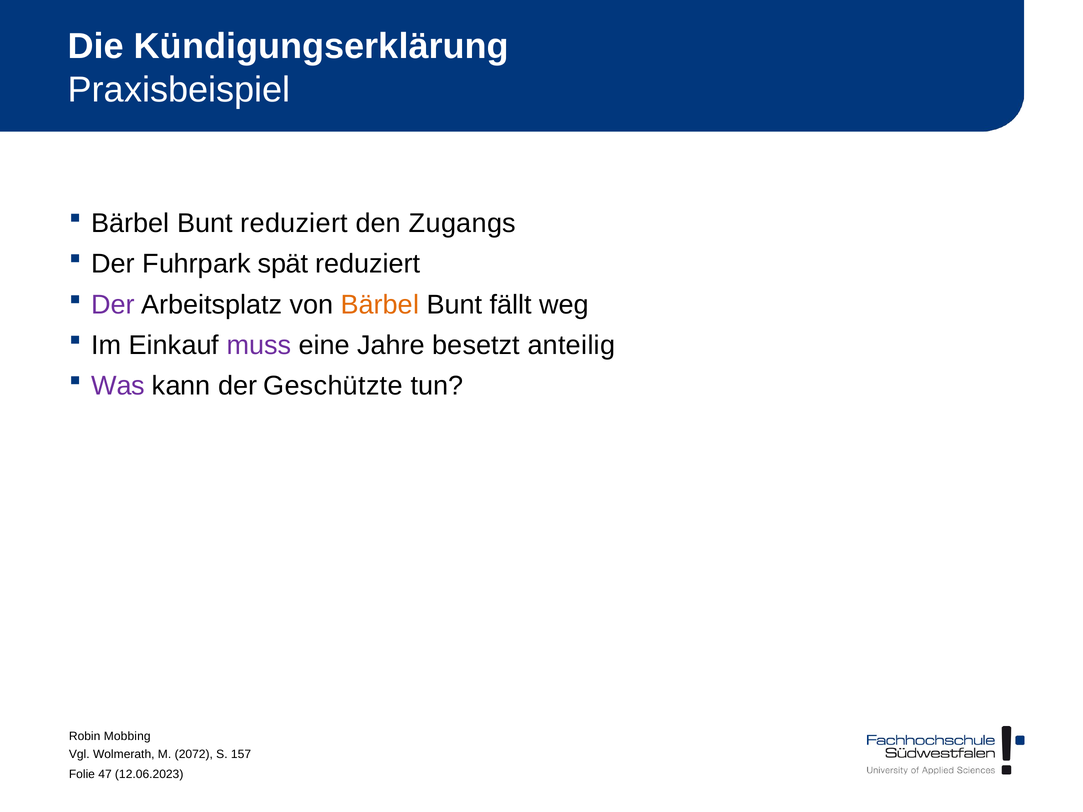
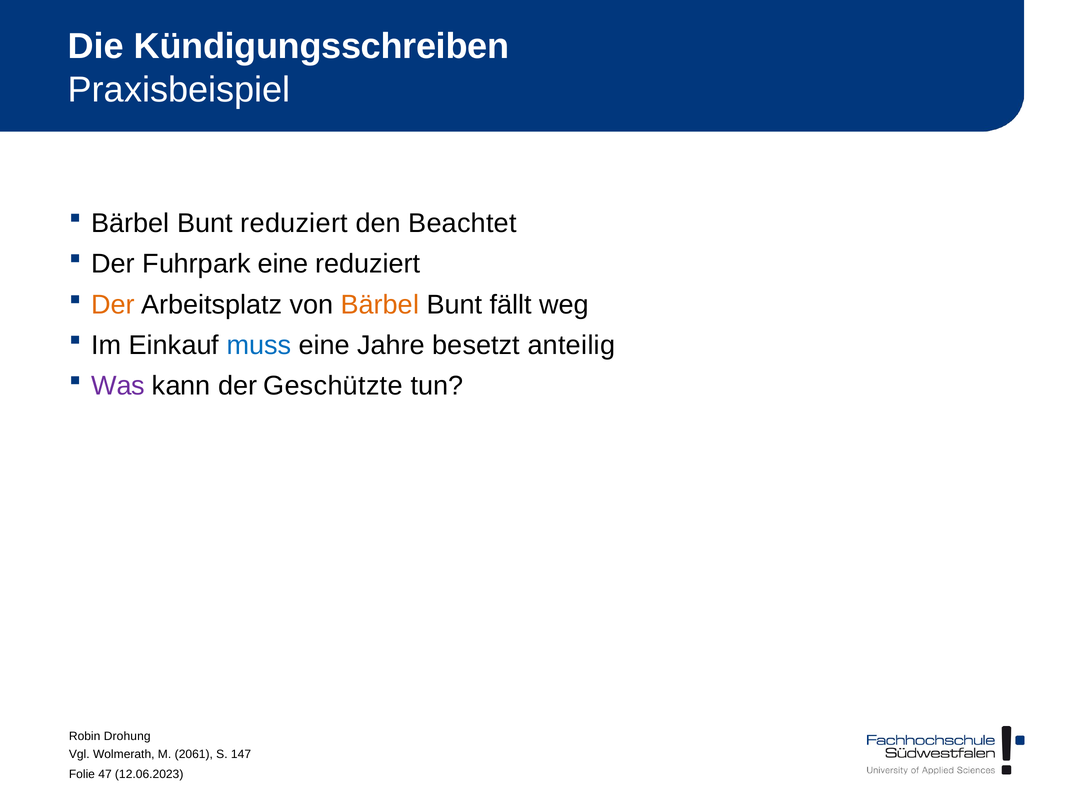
Kündigungserklärung: Kündigungserklärung -> Kündigungsschreiben (321, 47)
Zugangs: Zugangs -> Beachtet (463, 223)
Fuhrpark spät: spät -> eine (283, 264)
Der colour: purple -> orange (113, 305)
muss colour: purple -> blue (259, 345)
Mobbing: Mobbing -> Drohung (127, 737)
2072: 2072 -> 2061 (194, 755)
157: 157 -> 147 (241, 755)
